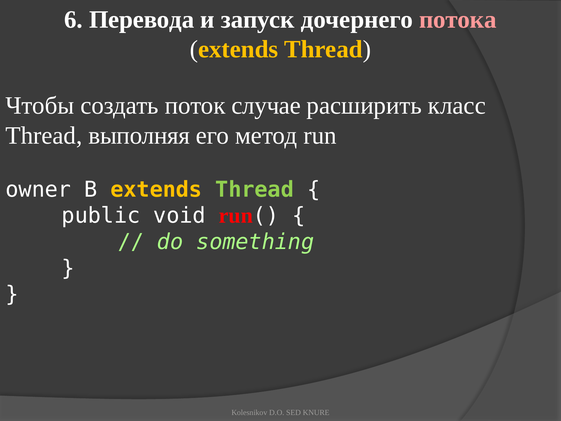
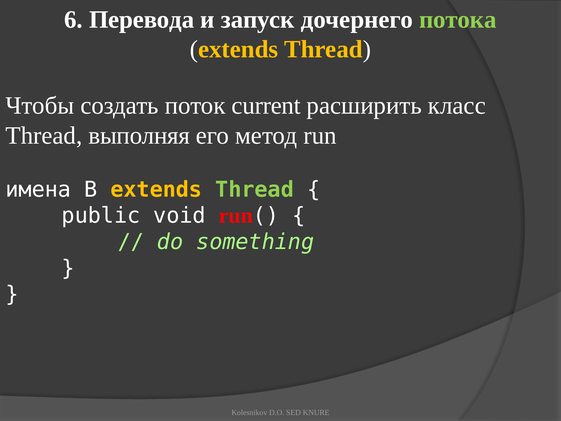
потока colour: pink -> light green (458, 19)
случае: случае -> current (266, 105)
owner: owner -> имена (38, 189)
